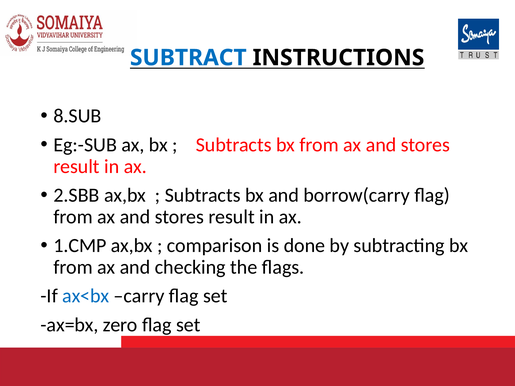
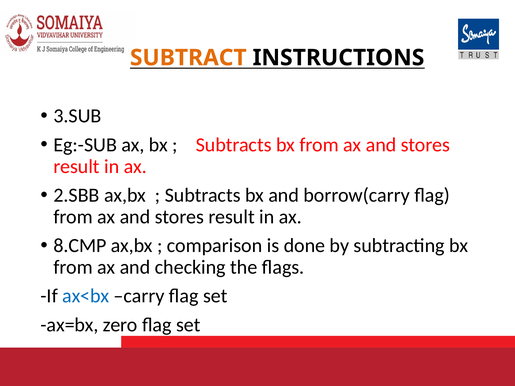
SUBTRACT colour: blue -> orange (188, 58)
8.SUB: 8.SUB -> 3.SUB (77, 116)
1.CMP: 1.CMP -> 8.CMP (80, 246)
